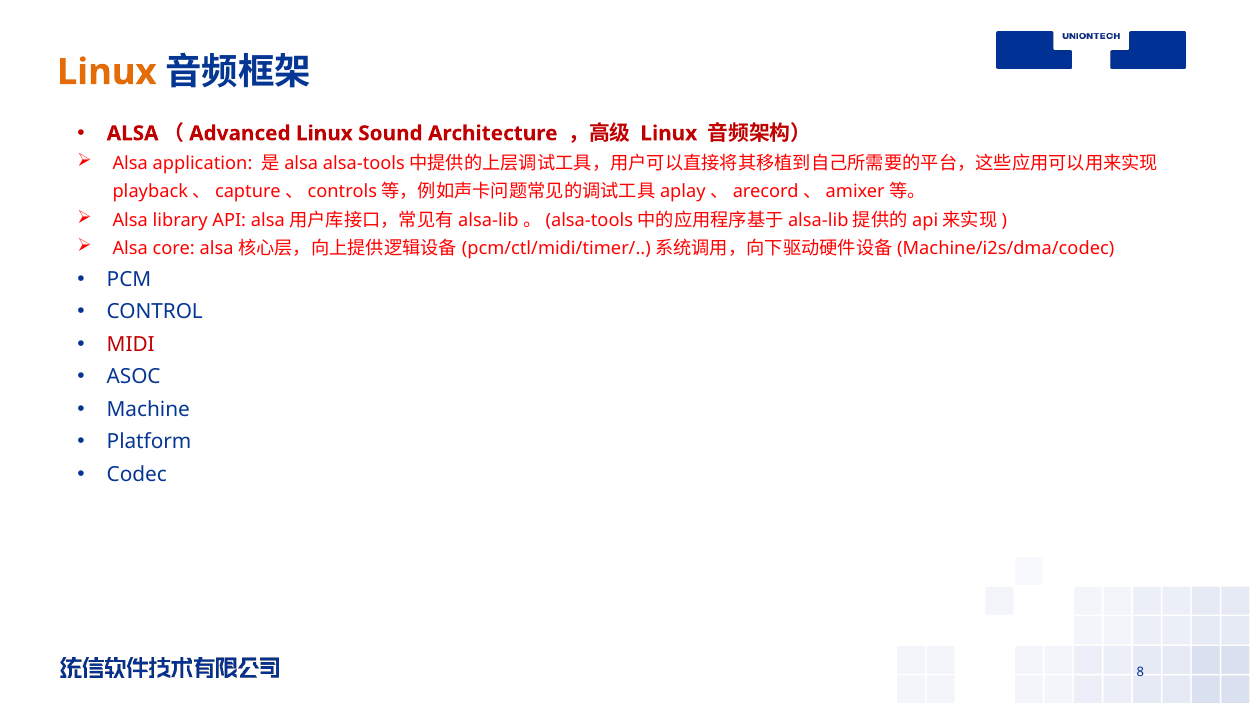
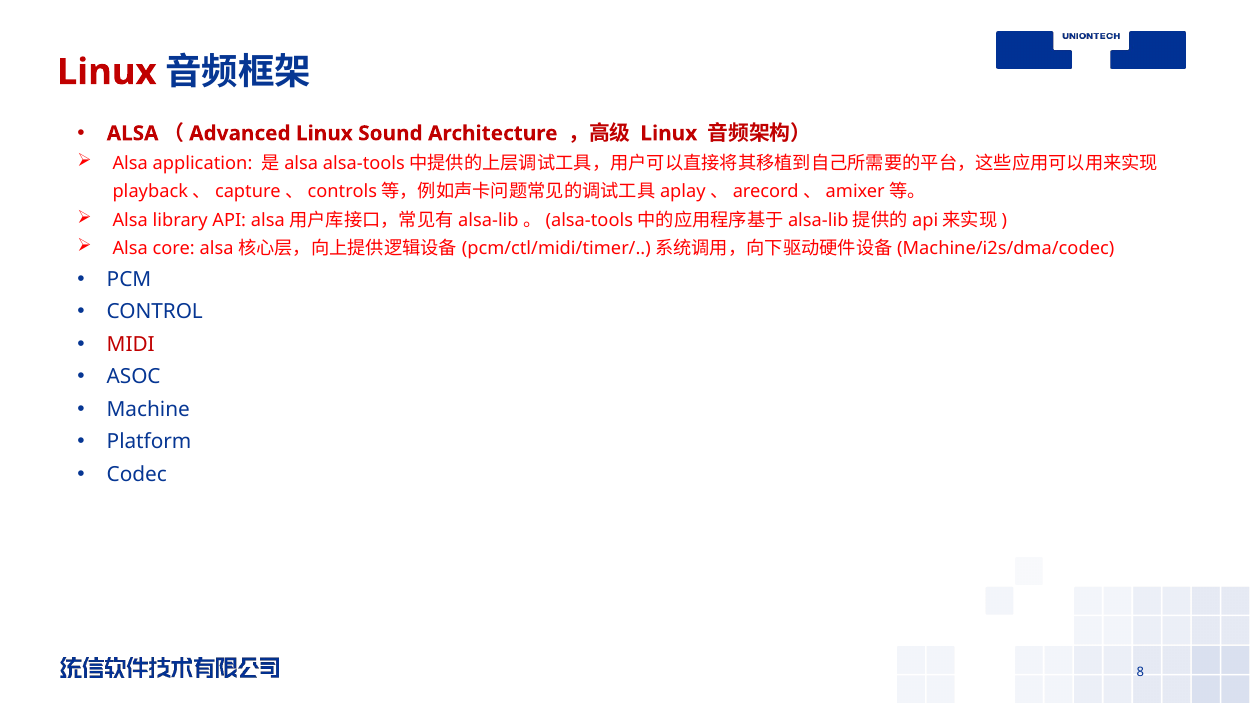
Linux colour: orange -> red (107, 72)
